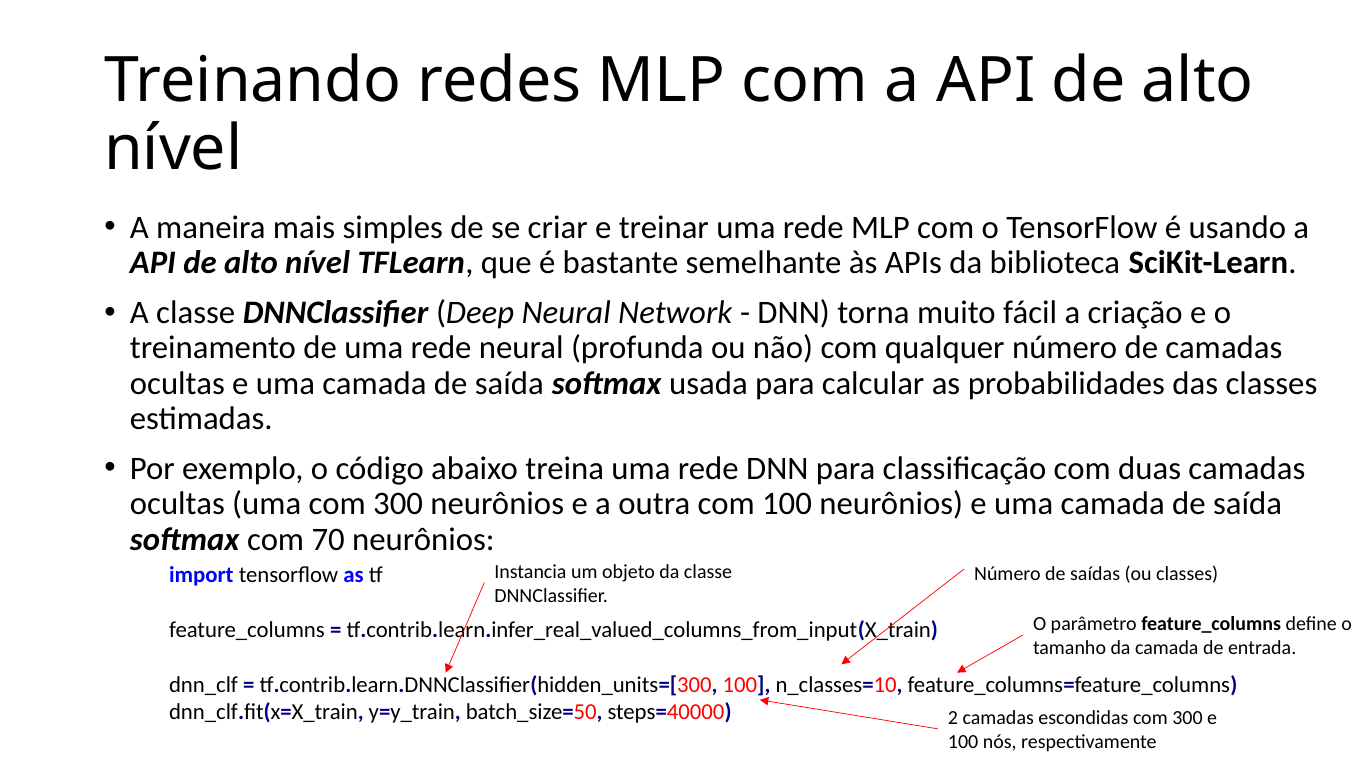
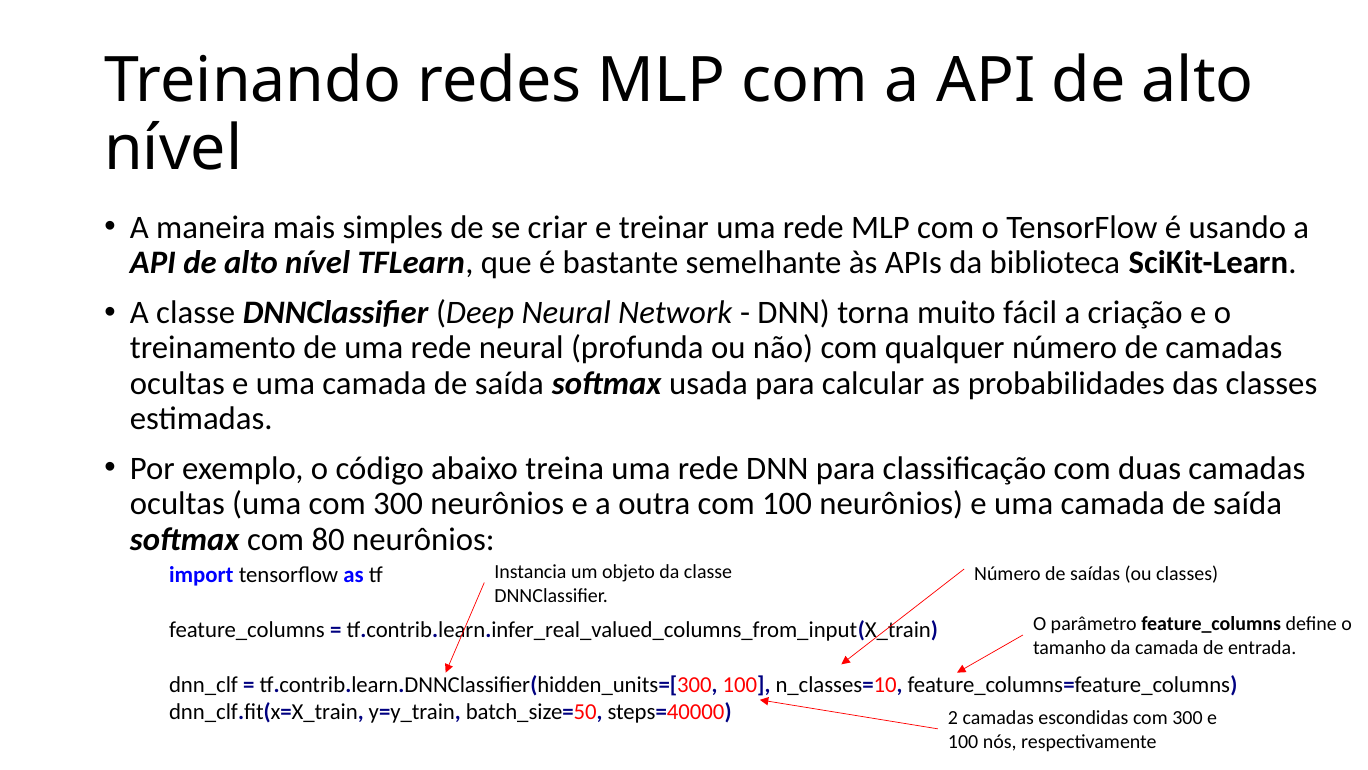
70: 70 -> 80 (328, 539)
